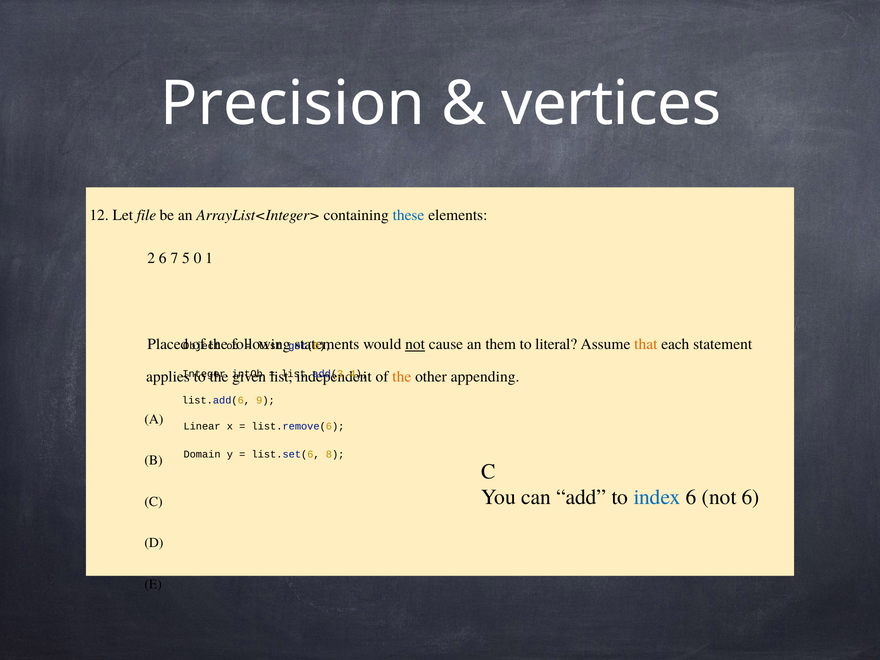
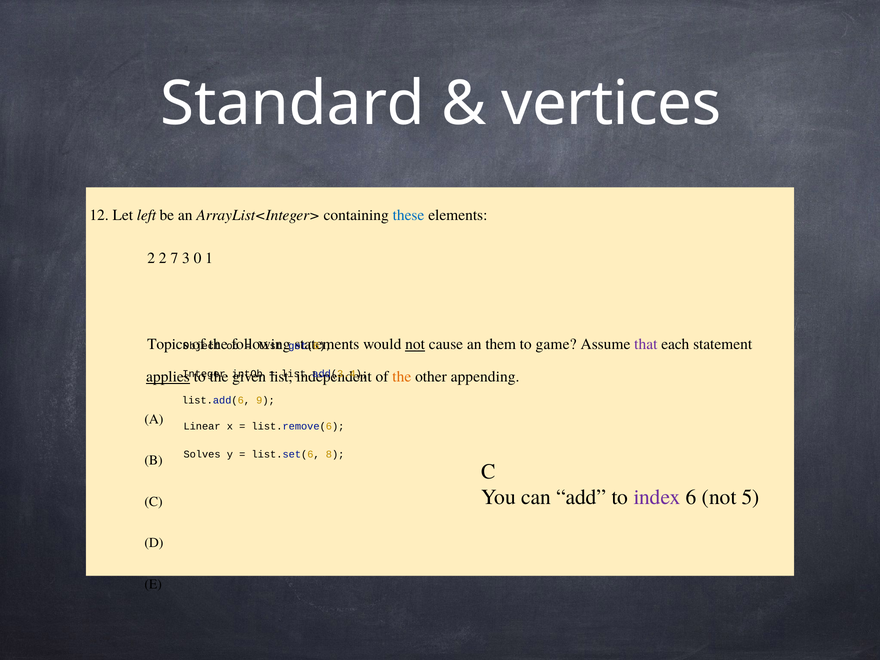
Precision: Precision -> Standard (293, 104)
file: file -> left (146, 215)
2 6: 6 -> 2 (163, 258)
5: 5 -> 3 (186, 258)
Placed: Placed -> Topics (168, 344)
literal: literal -> game (556, 344)
that colour: orange -> purple (646, 344)
applies underline: none -> present (168, 377)
Domain: Domain -> Solves (202, 454)
index colour: blue -> purple (657, 497)
not 6: 6 -> 5 (751, 497)
